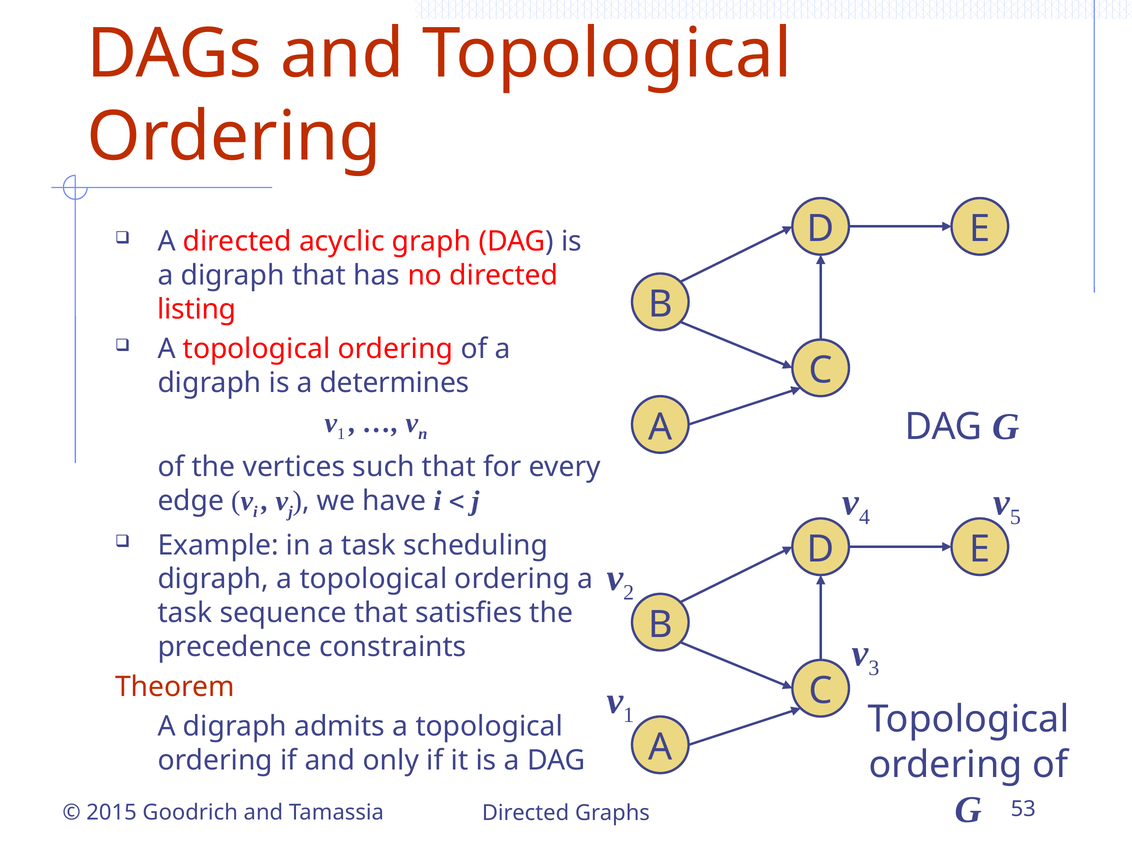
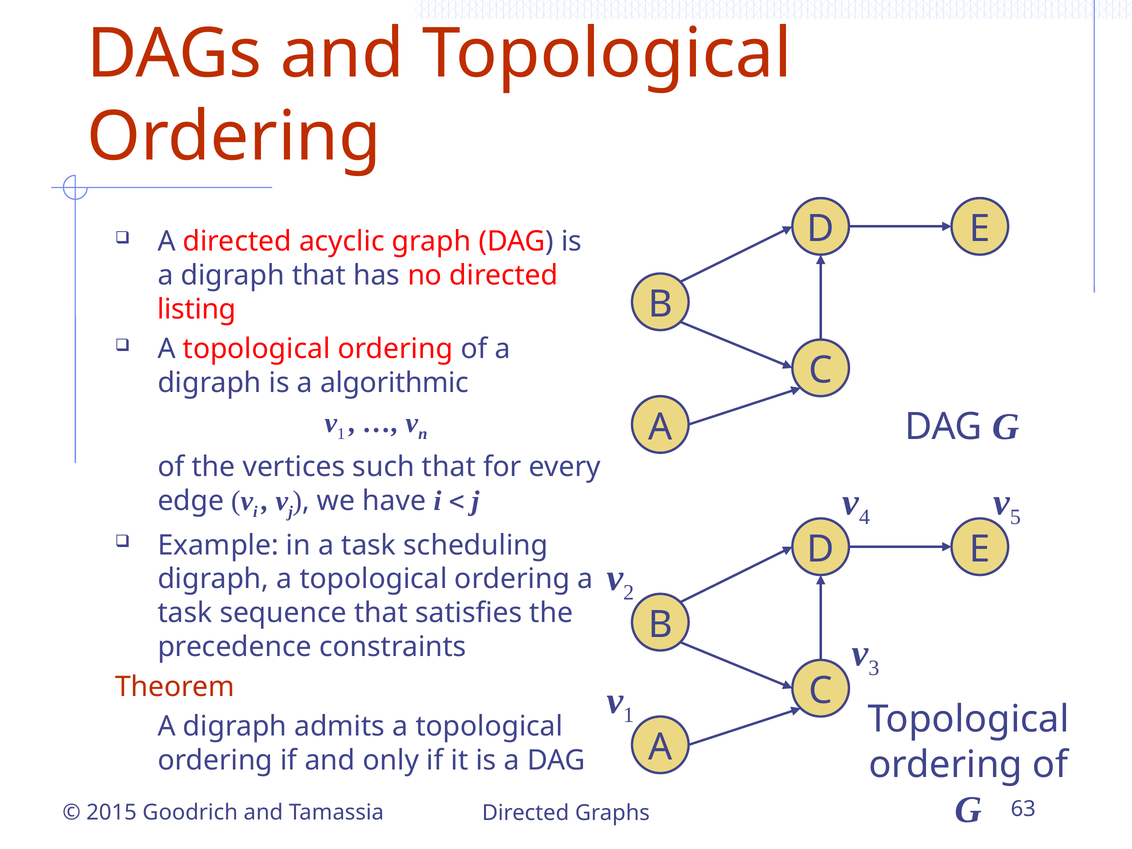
determines: determines -> algorithmic (395, 383)
53: 53 -> 63 (1023, 809)
